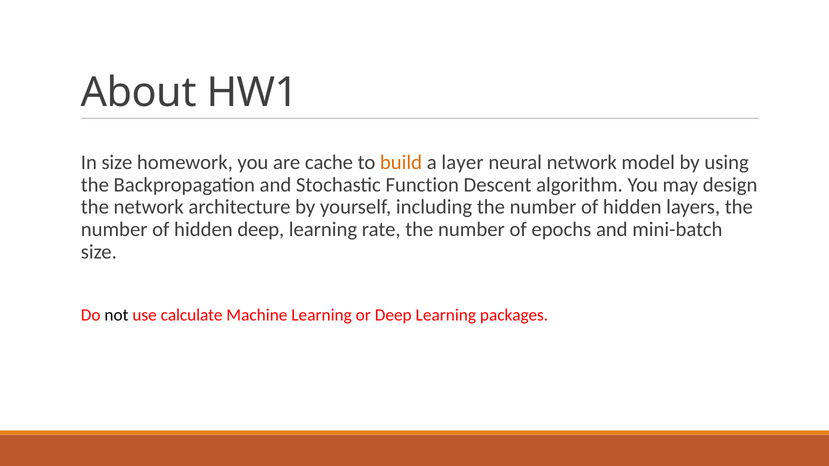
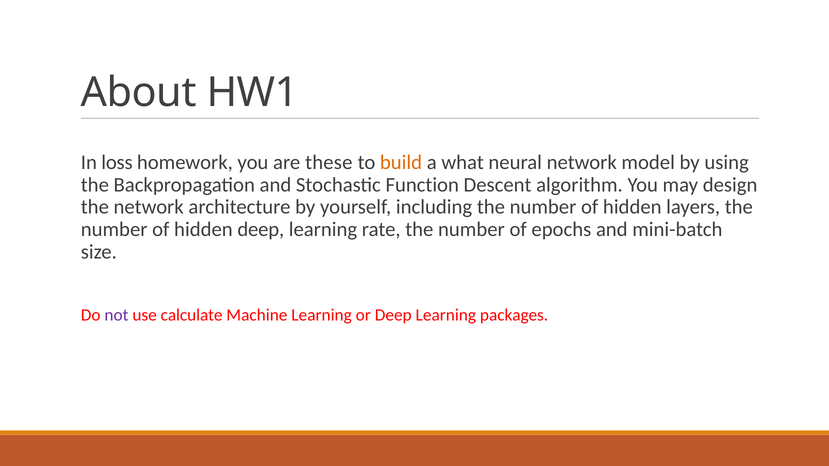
In size: size -> loss (117, 162)
cache: cache -> these (329, 162)
layer: layer -> what (463, 162)
not colour: black -> purple (116, 315)
